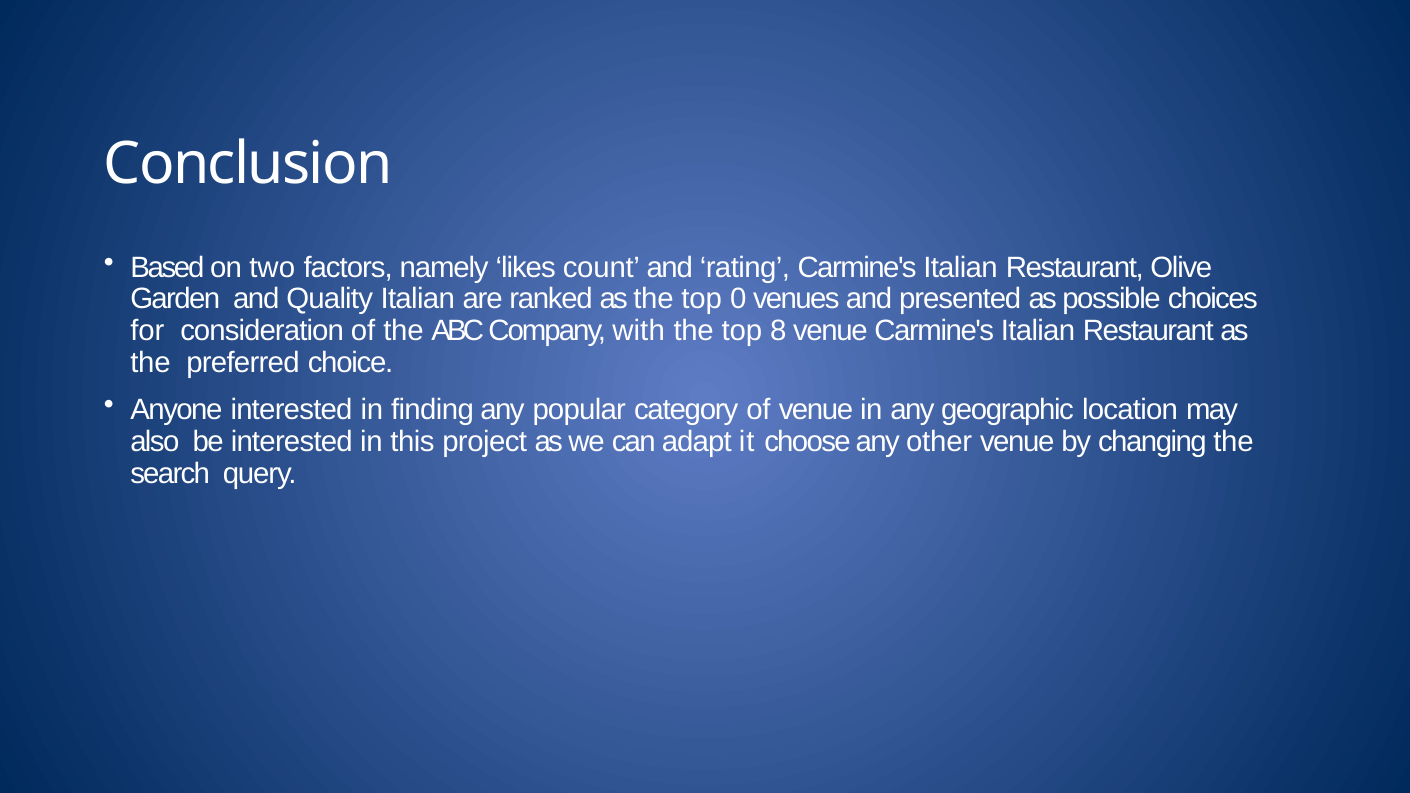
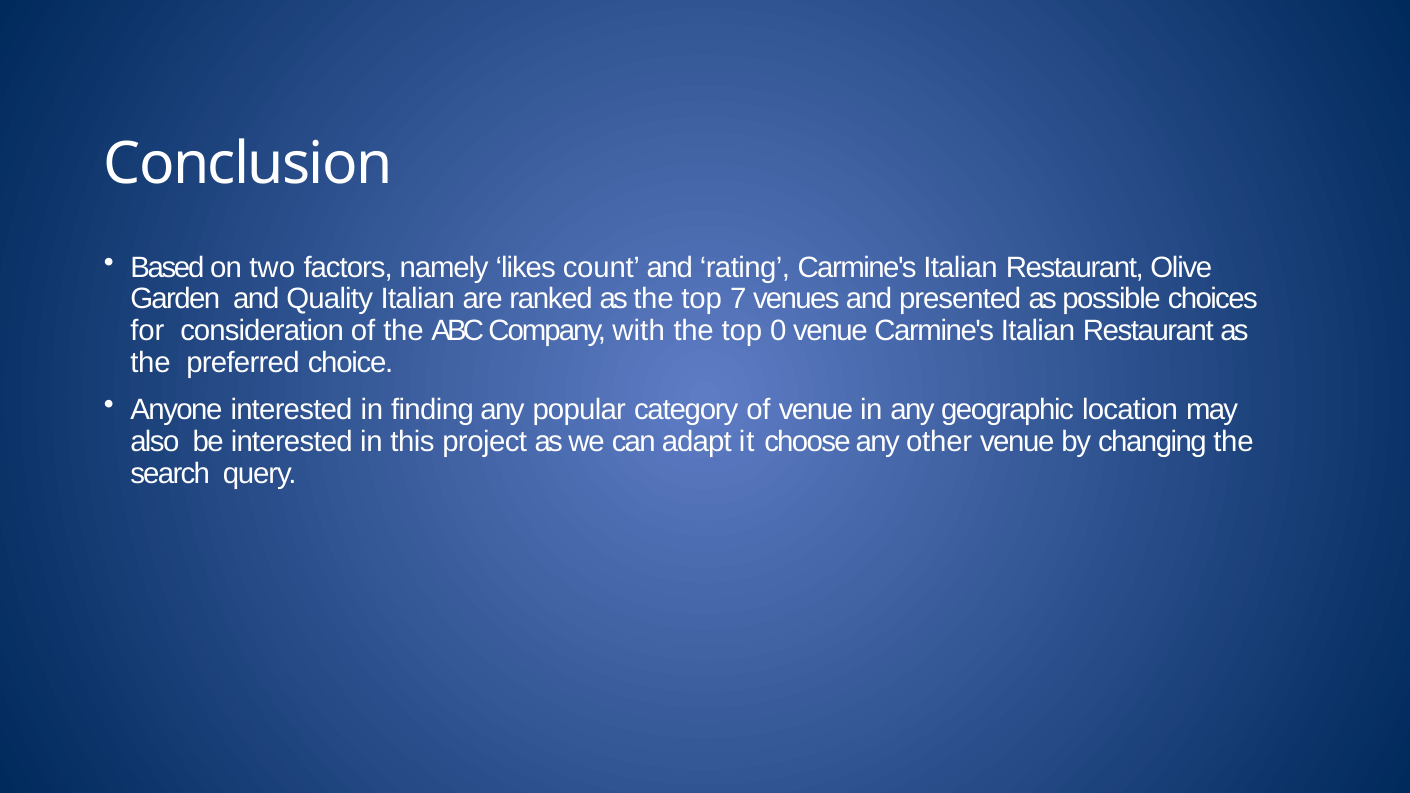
0: 0 -> 7 (738, 299)
8: 8 -> 0 (778, 331)
